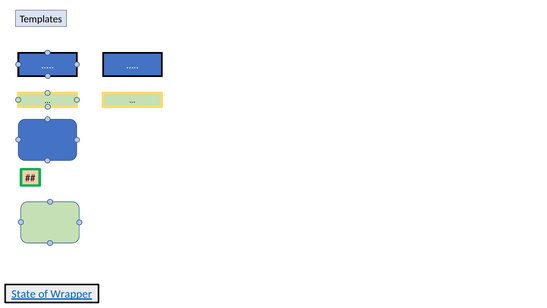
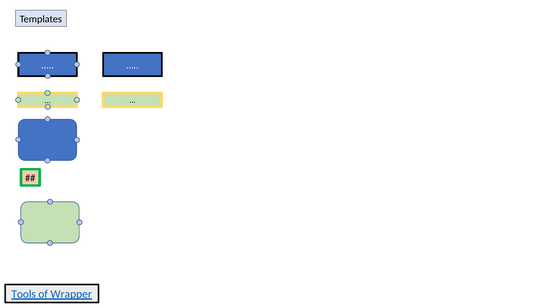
State: State -> Tools (24, 294)
